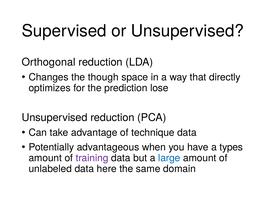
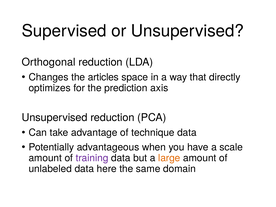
though: though -> articles (103, 77)
lose: lose -> axis (159, 88)
types: types -> scale (231, 147)
large colour: blue -> orange (169, 158)
